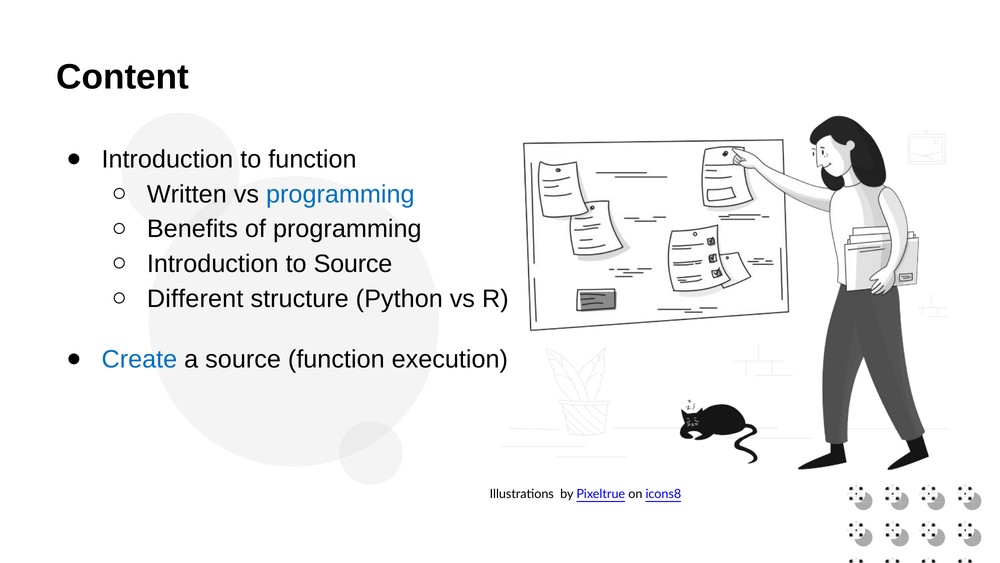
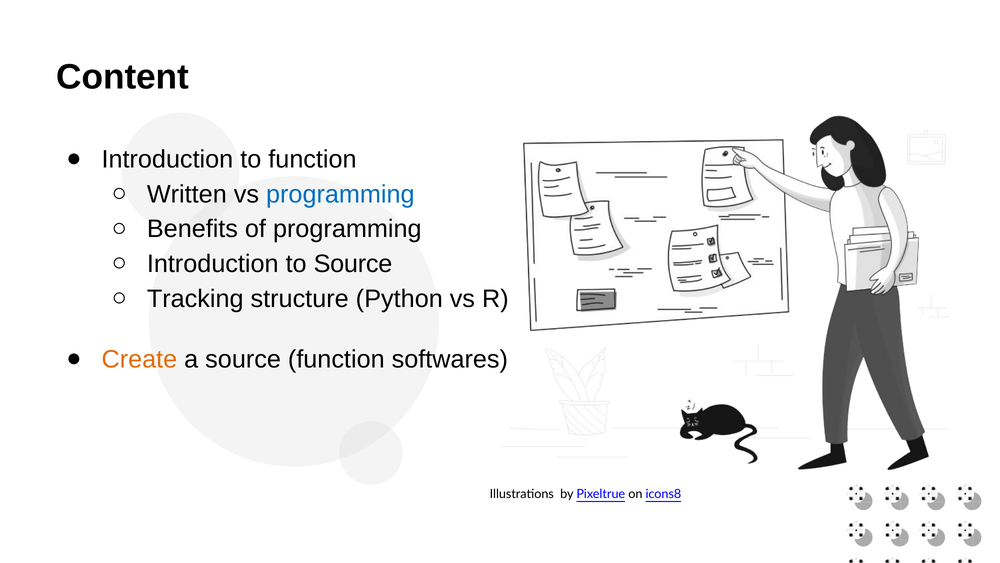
Different: Different -> Tracking (195, 298)
Create colour: blue -> orange (139, 359)
execution: execution -> softwares (450, 359)
